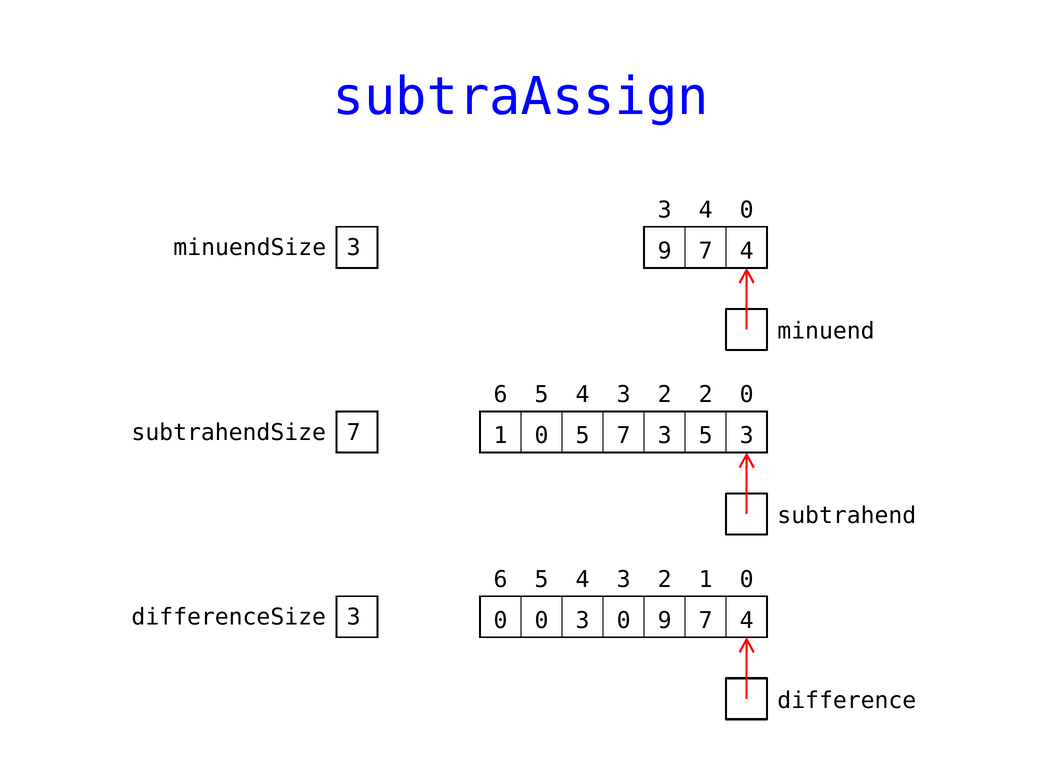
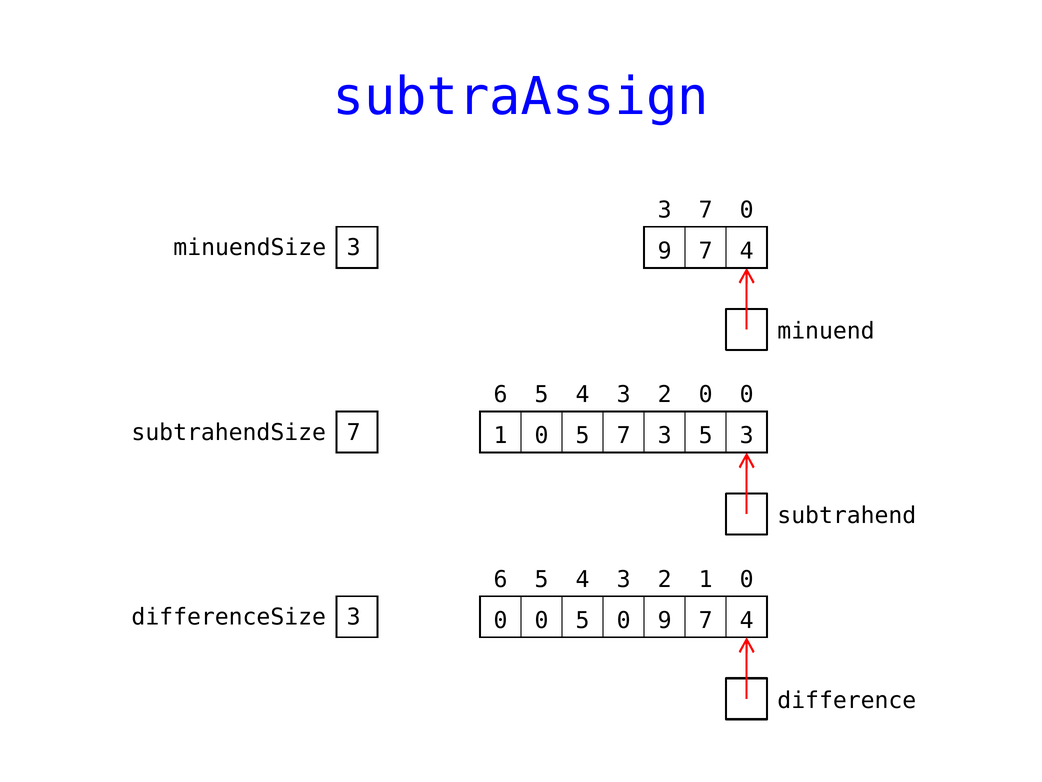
3 4: 4 -> 7 (706, 210)
2 2: 2 -> 0 (706, 394)
0 0 3: 3 -> 5 (583, 620)
